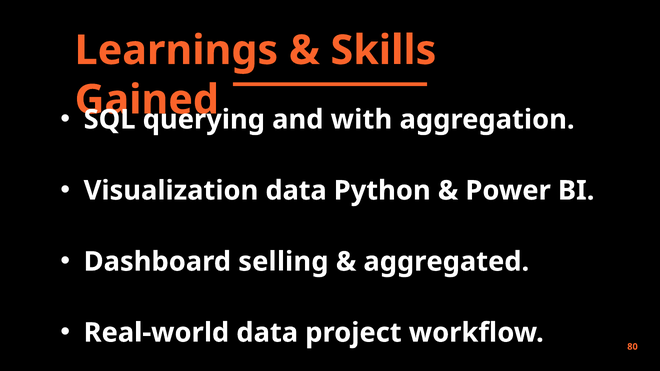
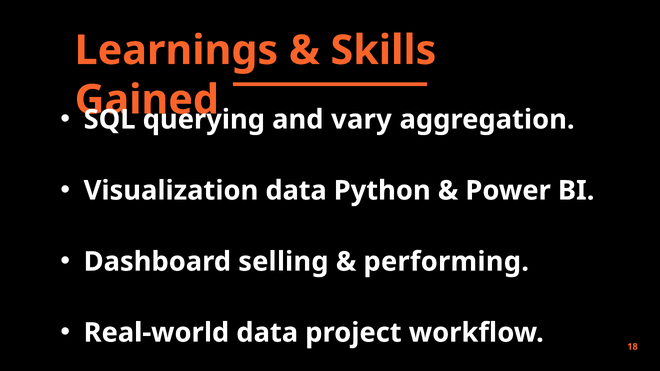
with: with -> vary (361, 120)
aggregated: aggregated -> performing (446, 262)
80: 80 -> 18 (632, 347)
